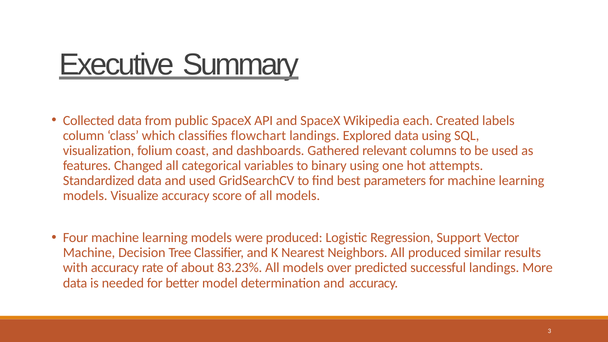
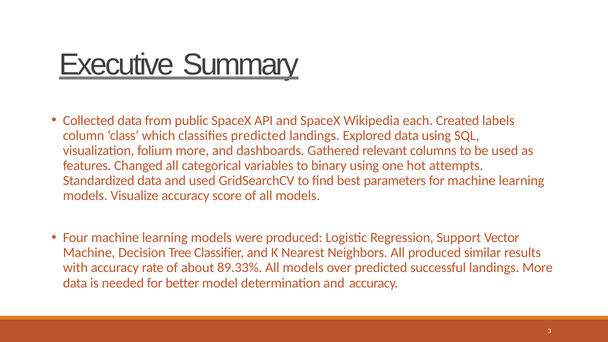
classifies flowchart: flowchart -> predicted (258, 135)
folium coast: coast -> more (192, 150)
83.23%: 83.23% -> 89.33% (240, 268)
